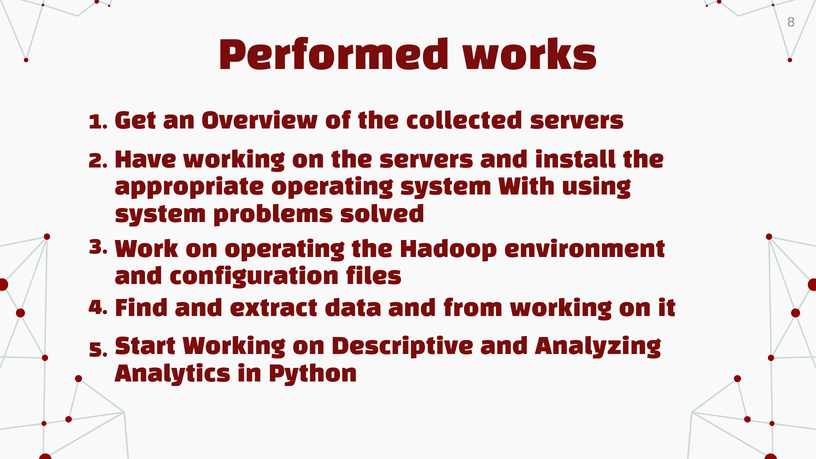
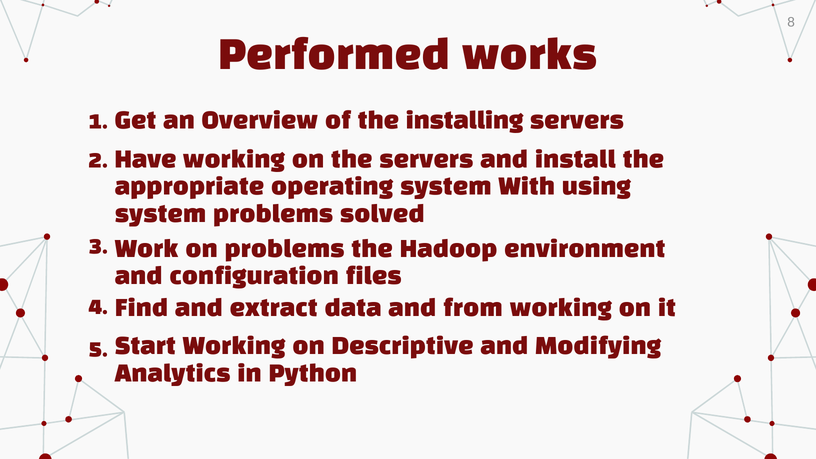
collected: collected -> installing (465, 121)
on operating: operating -> problems (284, 250)
Analyzing: Analyzing -> Modifying (598, 347)
